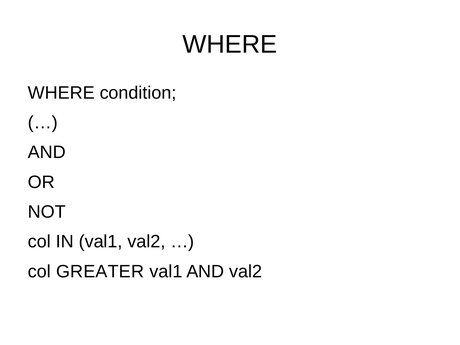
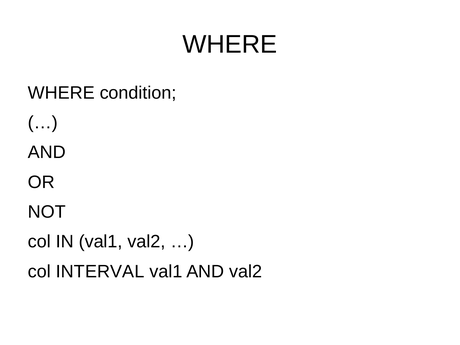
GREATER: GREATER -> INTERVAL (100, 271)
